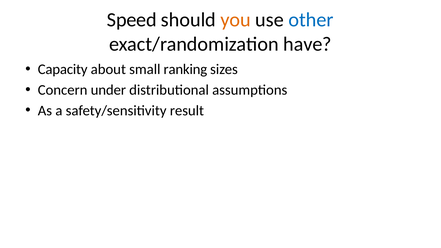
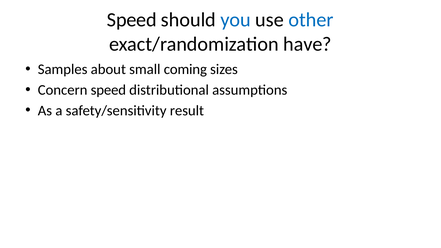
you colour: orange -> blue (236, 20)
Capacity: Capacity -> Samples (63, 69)
ranking: ranking -> coming (185, 69)
Concern under: under -> speed (108, 90)
